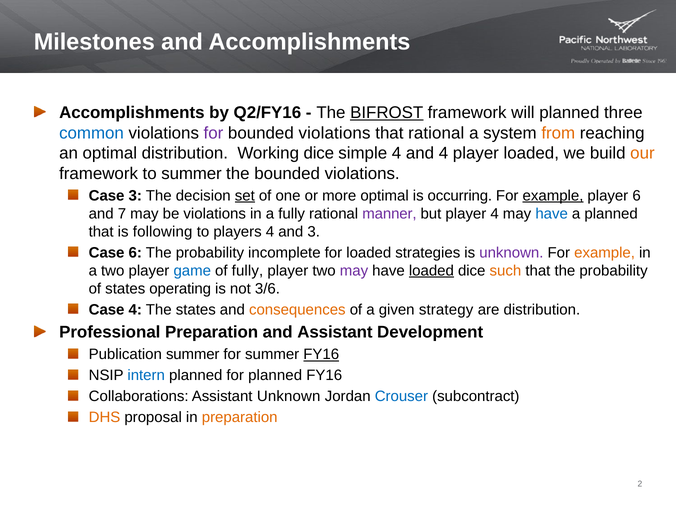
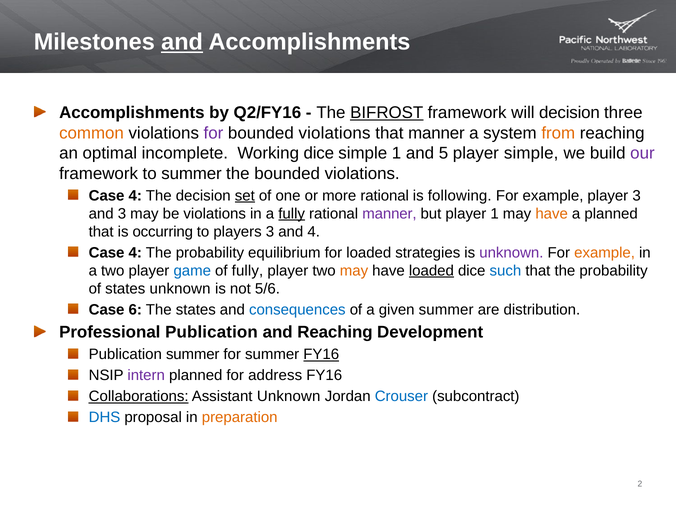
and underline: none -> present (182, 42)
will planned: planned -> decision (569, 113)
common colour: blue -> orange (92, 133)
that rational: rational -> manner (436, 133)
optimal distribution: distribution -> incomplete (185, 153)
simple 4: 4 -> 1 (397, 153)
and 4: 4 -> 5 (443, 153)
player loaded: loaded -> simple (531, 153)
our colour: orange -> purple (642, 153)
3: 3 -> 4 (135, 196)
more optimal: optimal -> rational (385, 196)
occurring: occurring -> following (460, 196)
example underline: present -> none (553, 196)
player 6: 6 -> 3 (637, 196)
and 7: 7 -> 3 (122, 214)
fully underline: none -> present (292, 214)
player 4: 4 -> 1 (495, 214)
have colour: blue -> orange (552, 214)
following: following -> occurring (163, 232)
players 4: 4 -> 3 (270, 232)
and 3: 3 -> 4 (314, 232)
6: 6 -> 4 (135, 253)
incomplete: incomplete -> equilibrium (284, 253)
may colour: purple -> orange (354, 271)
such colour: orange -> blue (505, 271)
states operating: operating -> unknown (180, 289)
3/6: 3/6 -> 5/6 (267, 289)
Case 4: 4 -> 6 (135, 310)
consequences colour: orange -> blue (297, 310)
given strategy: strategy -> summer (446, 310)
Professional Preparation: Preparation -> Publication (211, 332)
and Assistant: Assistant -> Reaching (335, 332)
intern colour: blue -> purple (146, 375)
for planned: planned -> address (275, 375)
Collaborations underline: none -> present (139, 396)
DHS colour: orange -> blue (105, 417)
